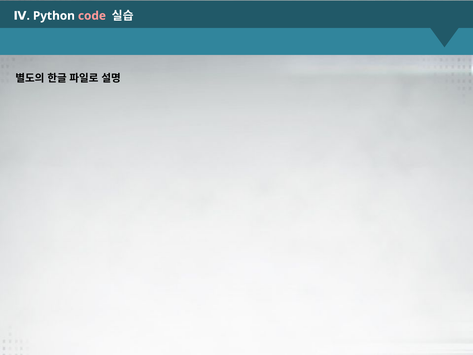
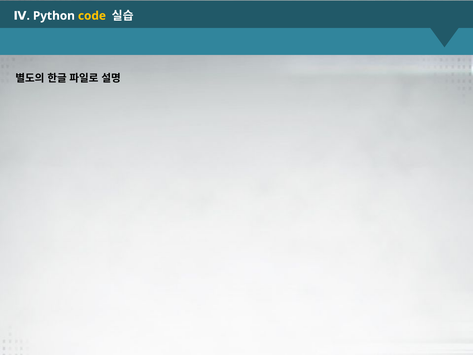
code colour: pink -> yellow (92, 16)
